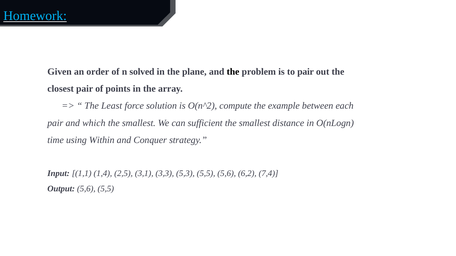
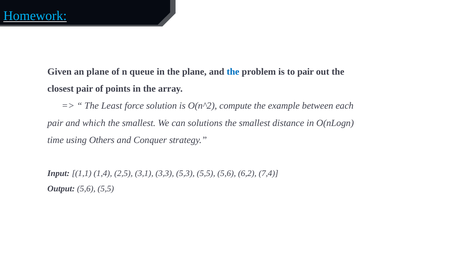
an order: order -> plane (98, 72)
solved: solved -> queue (142, 72)
the colour: black -> blue (233, 72)
sufficient: sufficient -> solutions (205, 123)
Within: Within -> Others (102, 140)
